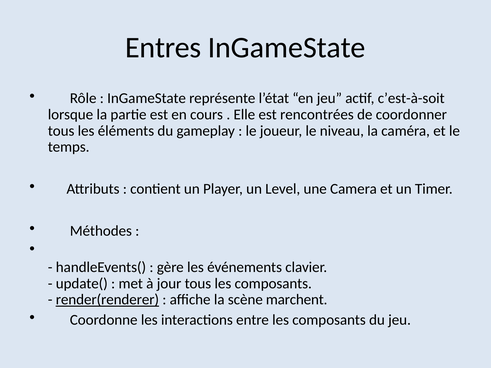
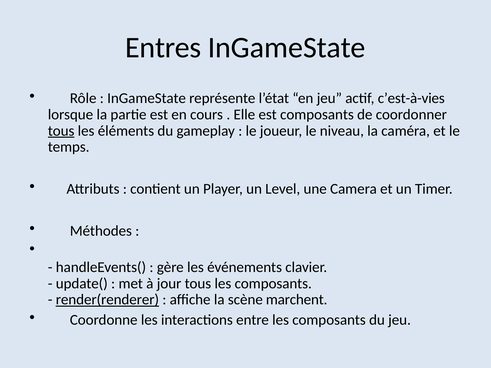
c’est-à-soit: c’est-à-soit -> c’est-à-vies (411, 98)
est rencontrées: rencontrées -> composants (317, 115)
tous underline: none -> present (61, 131)
